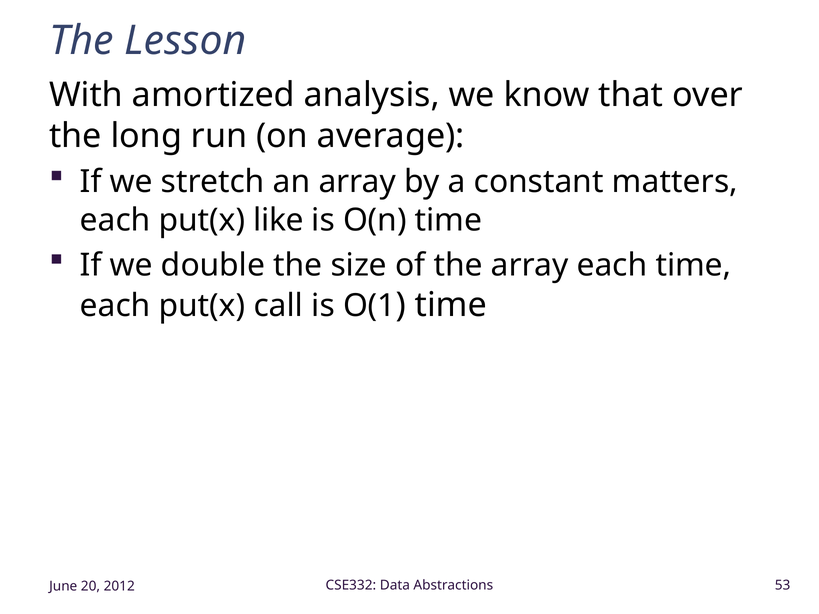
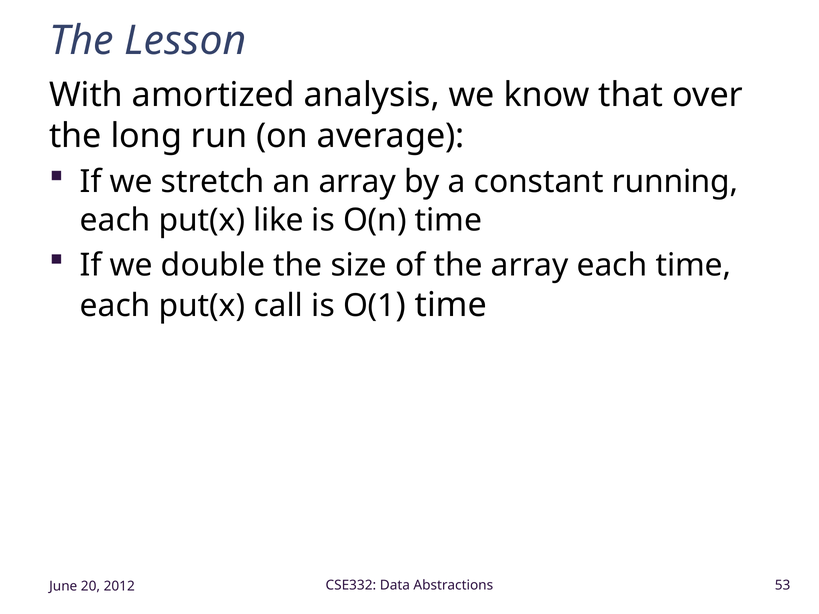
matters: matters -> running (675, 182)
